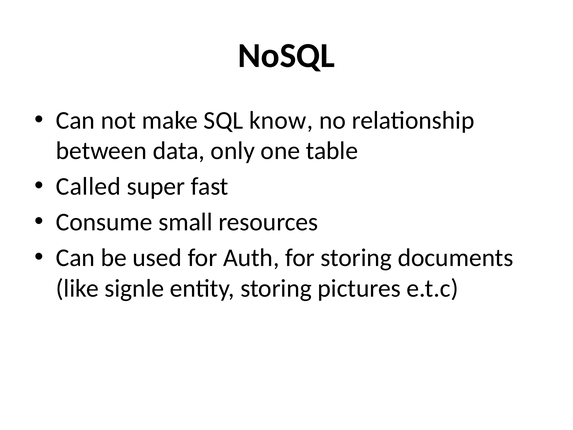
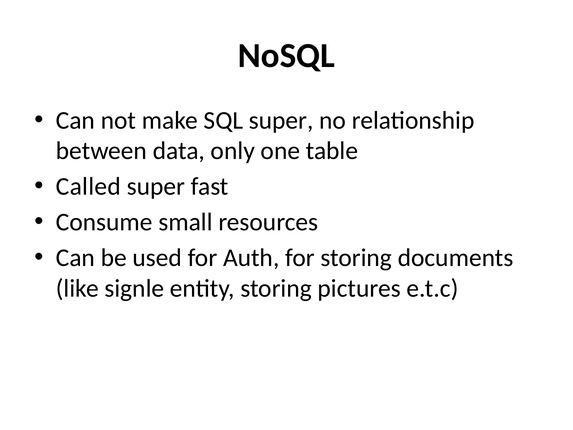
SQL know: know -> super (281, 120)
